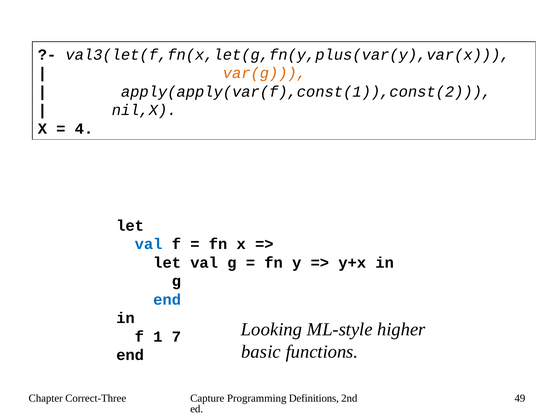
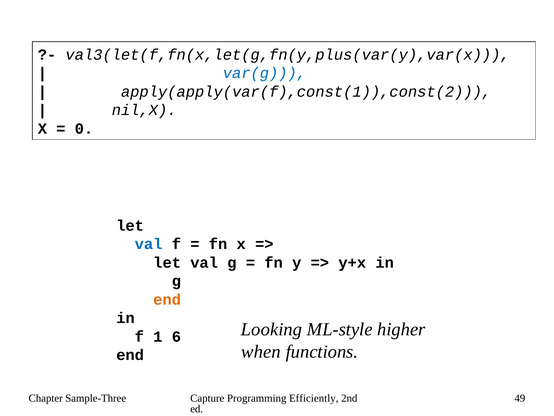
var(g colour: orange -> blue (264, 73)
4: 4 -> 0 (84, 128)
end colour: blue -> orange (167, 299)
7: 7 -> 6 (176, 336)
basic: basic -> when (261, 351)
Correct-Three: Correct-Three -> Sample-Three (96, 398)
Definitions: Definitions -> Efficiently (314, 398)
